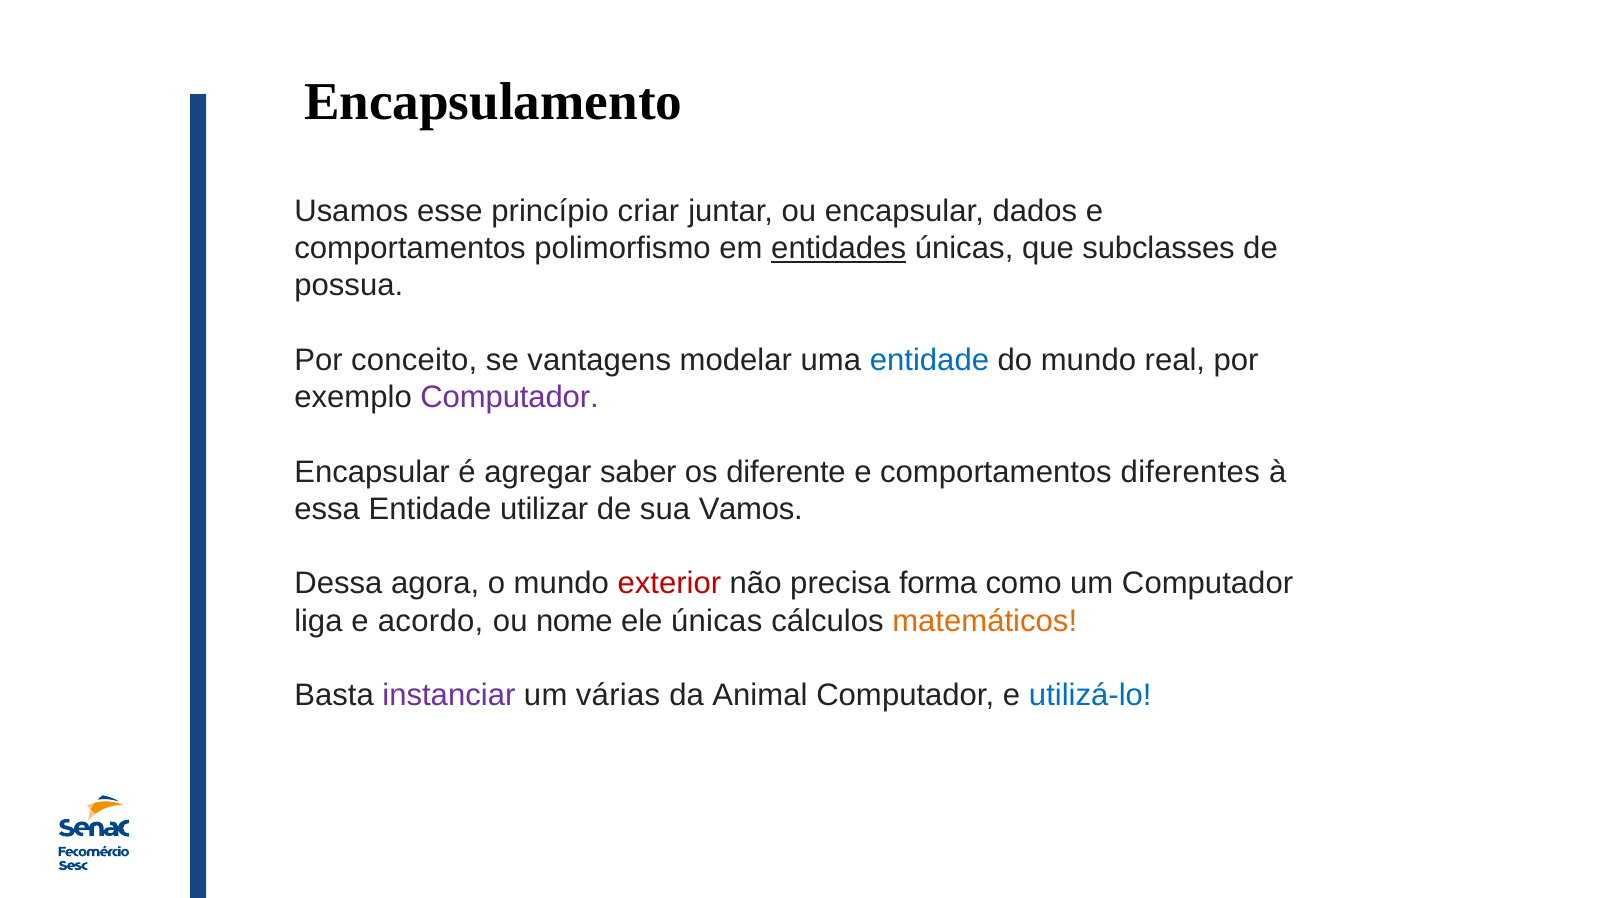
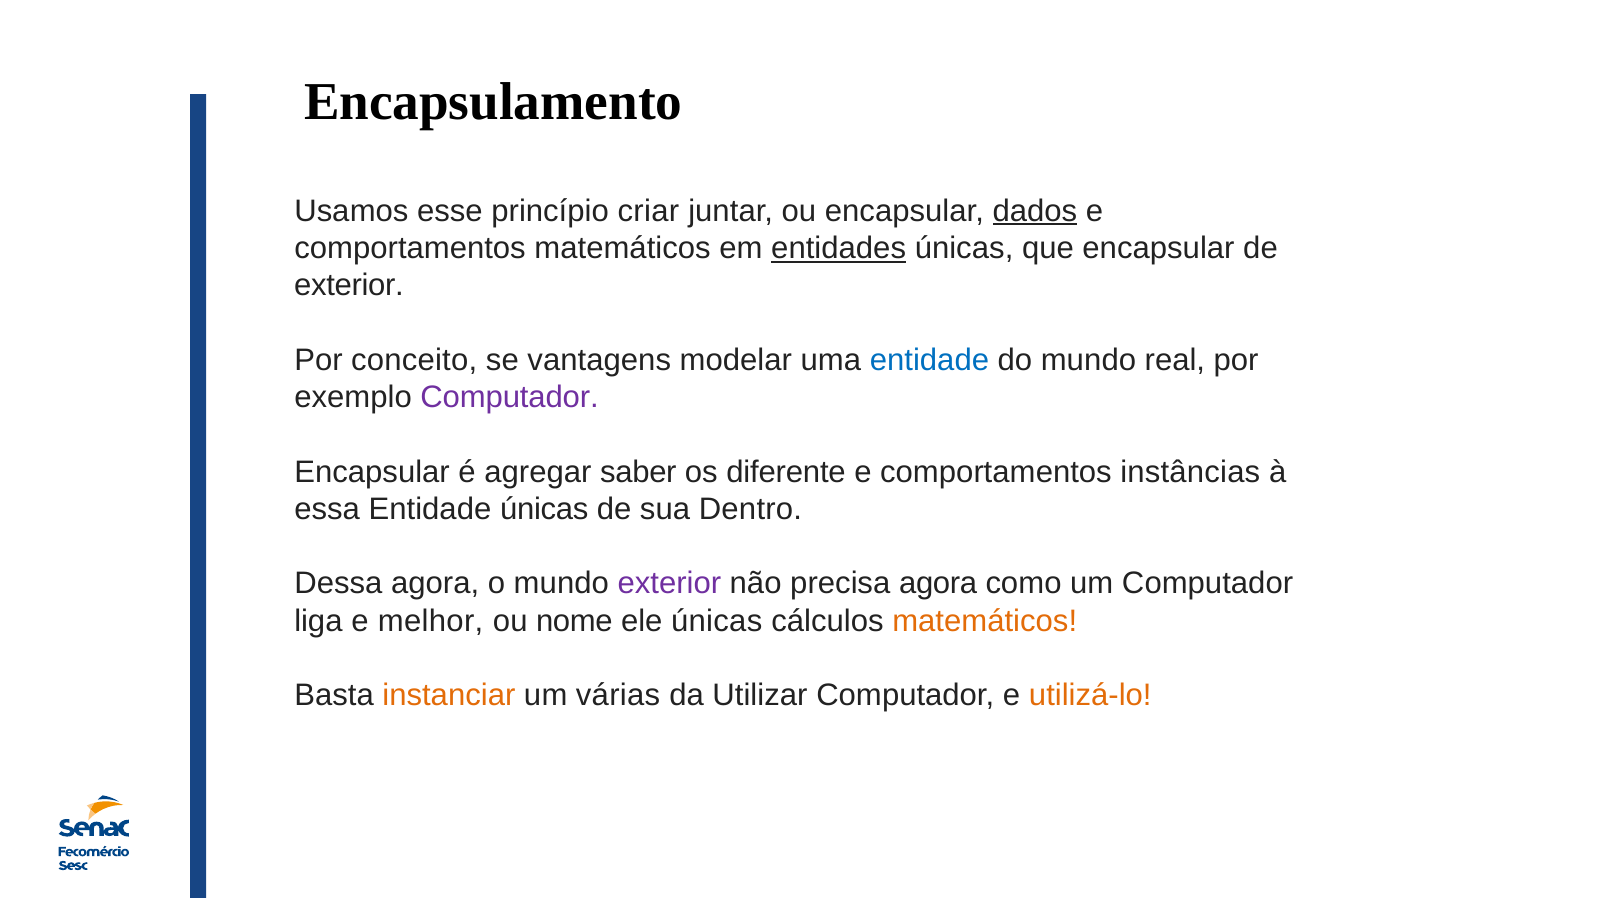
dados underline: none -> present (1035, 211)
comportamentos polimorfismo: polimorfismo -> matemáticos (623, 248)
que subclasses: subclasses -> encapsular (1158, 248)
possua: possua -> exterior (349, 286)
diferentes: diferentes -> instâncias (1190, 472)
Entidade utilizar: utilizar -> únicas (544, 509)
Vamos: Vamos -> Dentro (750, 509)
exterior colour: red -> purple (669, 584)
precisa forma: forma -> agora (938, 584)
acordo: acordo -> melhor (431, 621)
instanciar colour: purple -> orange (449, 696)
Animal: Animal -> Utilizar (760, 696)
utilizá-lo colour: blue -> orange (1090, 696)
